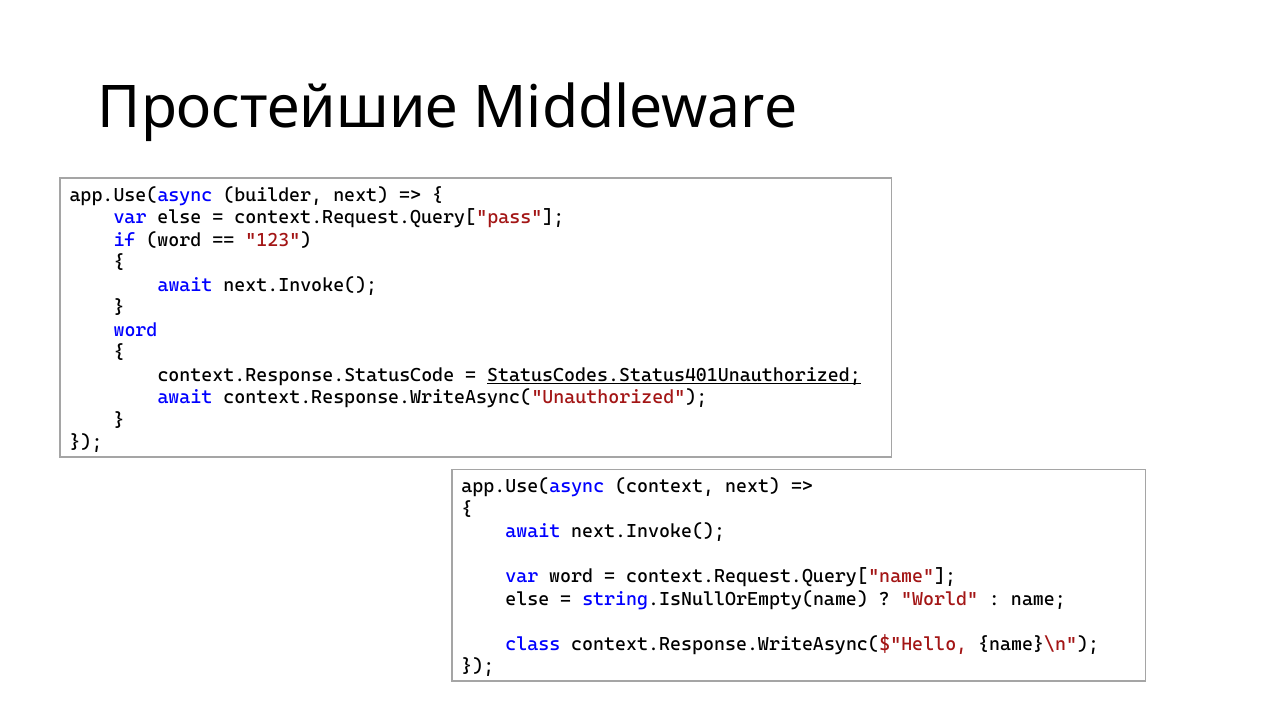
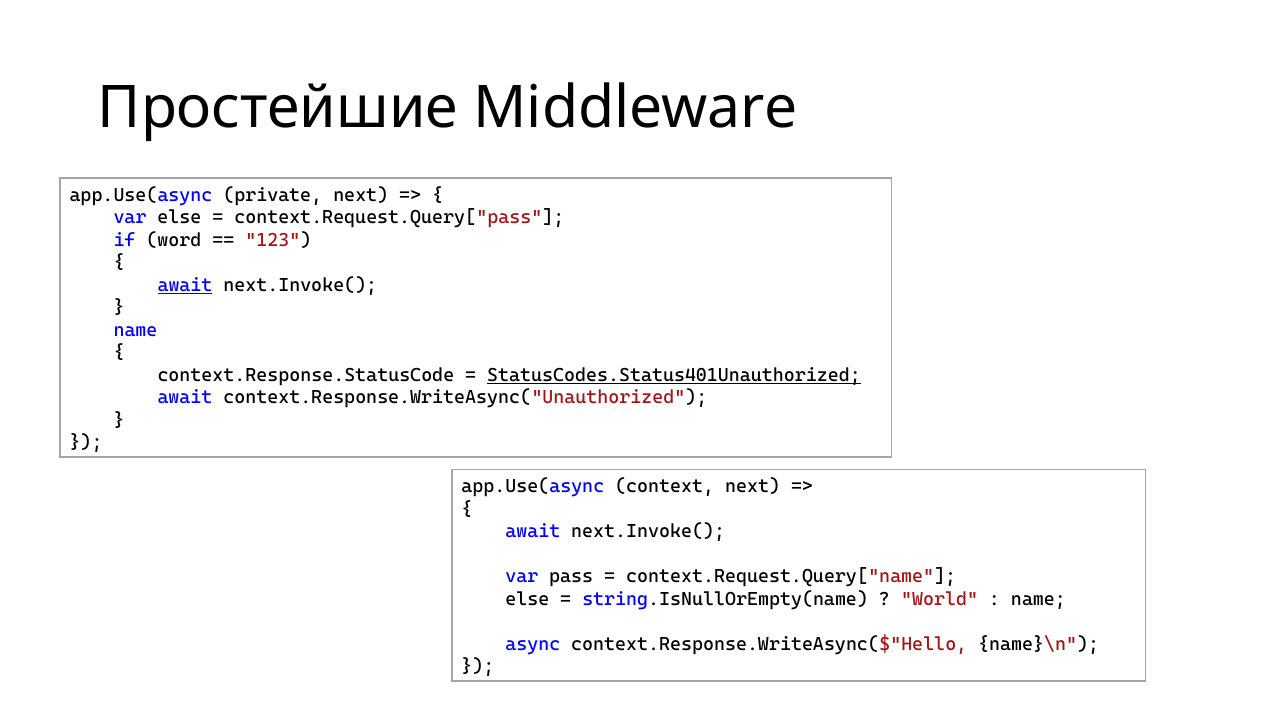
builder: builder -> private (273, 195)
await underline: none -> present (185, 285)
word: word -> name (135, 330)
var word: word -> pass (571, 577)
class: class -> async (533, 644)
